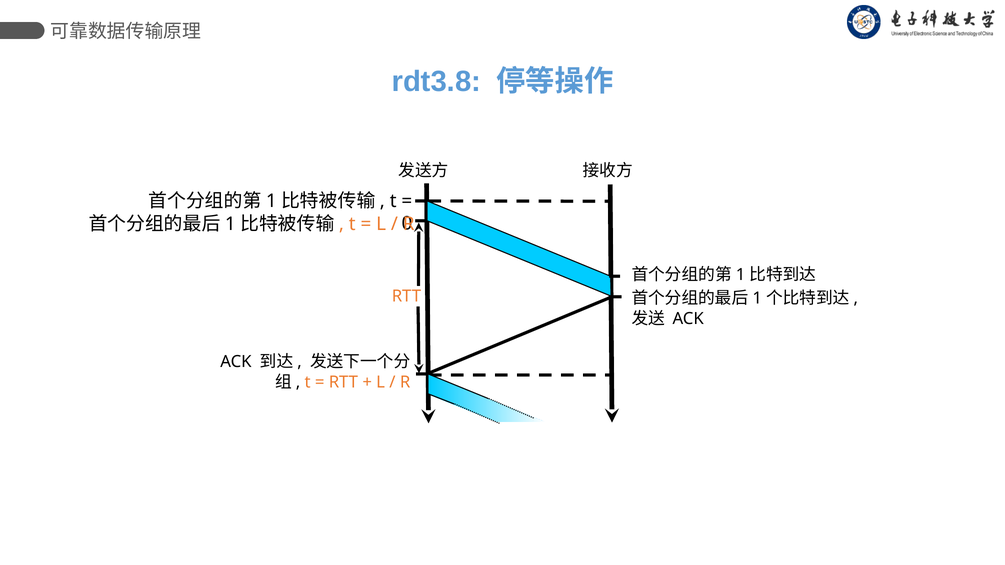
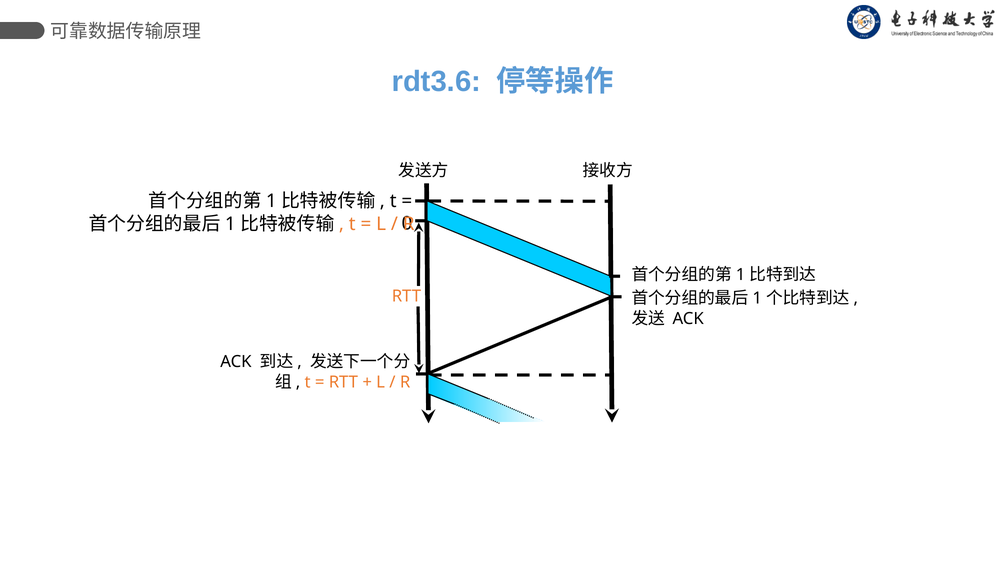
rdt3.8: rdt3.8 -> rdt3.6 (436, 82)
